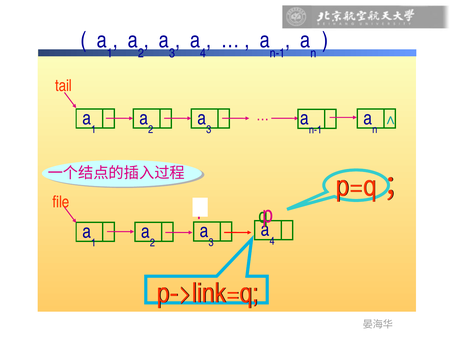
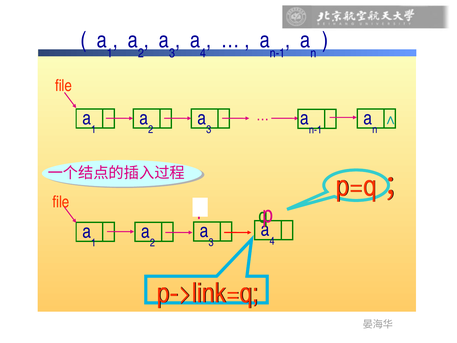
tail: tail -> file (64, 86)
